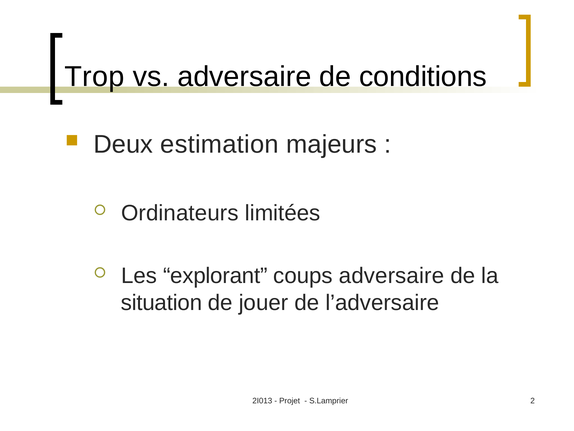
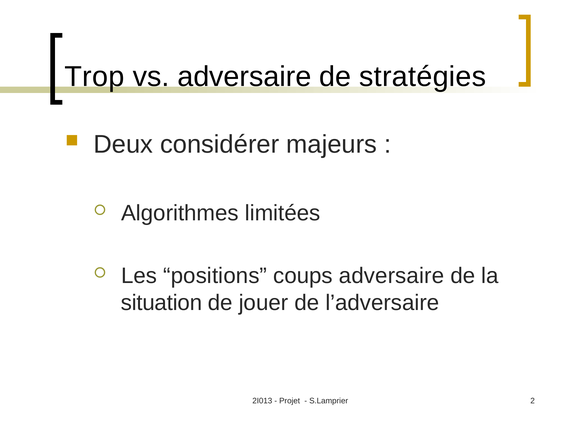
conditions: conditions -> stratégies (423, 77)
estimation: estimation -> considérer (220, 144)
Ordinateurs: Ordinateurs -> Algorithmes (180, 213)
explorant: explorant -> positions (215, 276)
